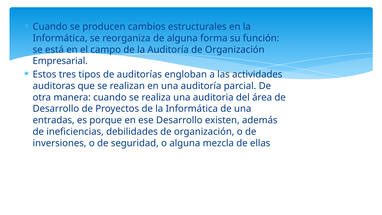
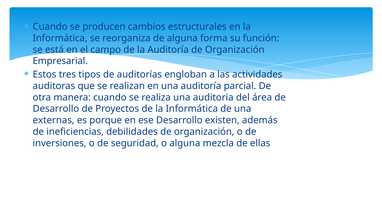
entradas: entradas -> externas (54, 120)
